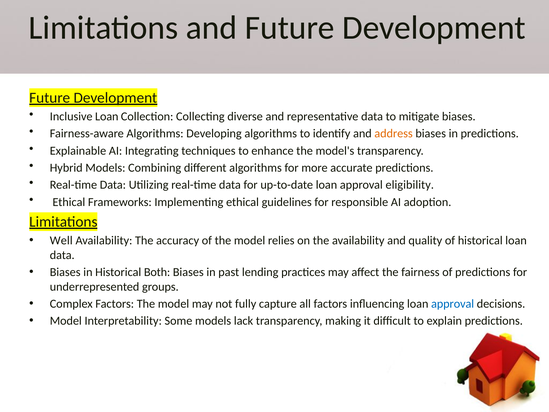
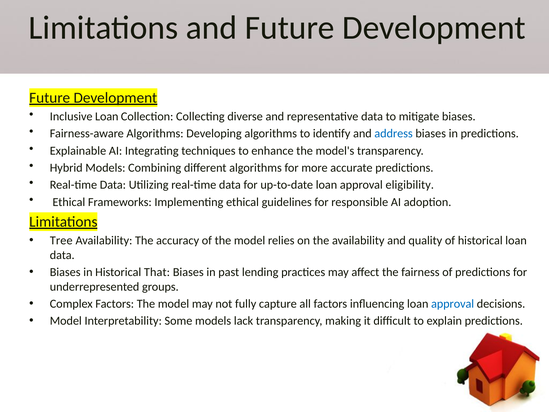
address colour: orange -> blue (394, 134)
Well: Well -> Tree (61, 240)
Both: Both -> That (157, 272)
